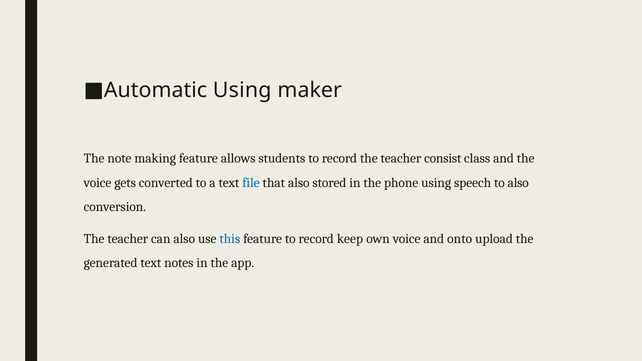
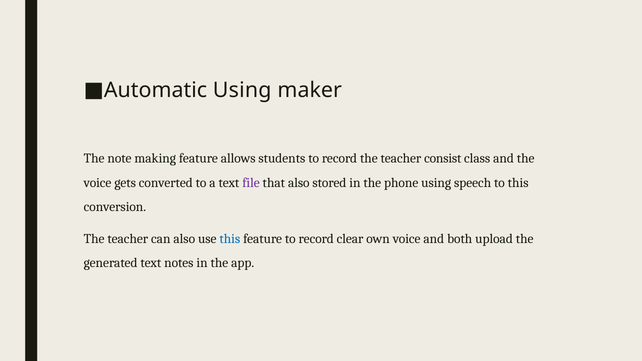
file colour: blue -> purple (251, 183)
to also: also -> this (518, 183)
keep: keep -> clear (350, 239)
onto: onto -> both (460, 239)
